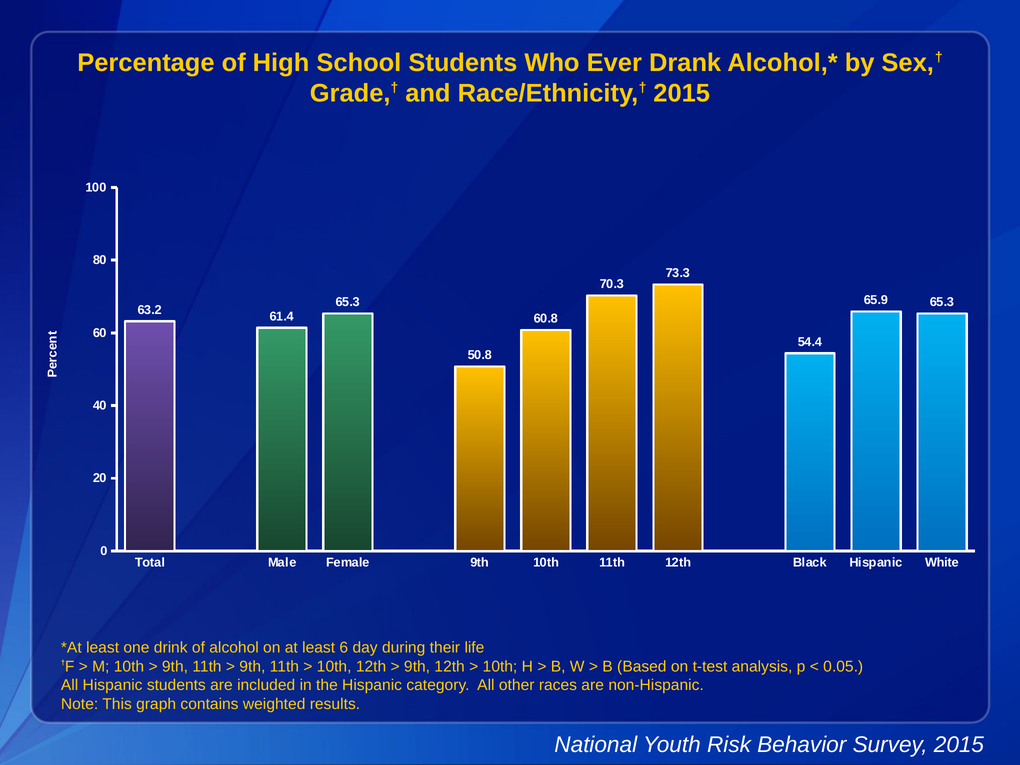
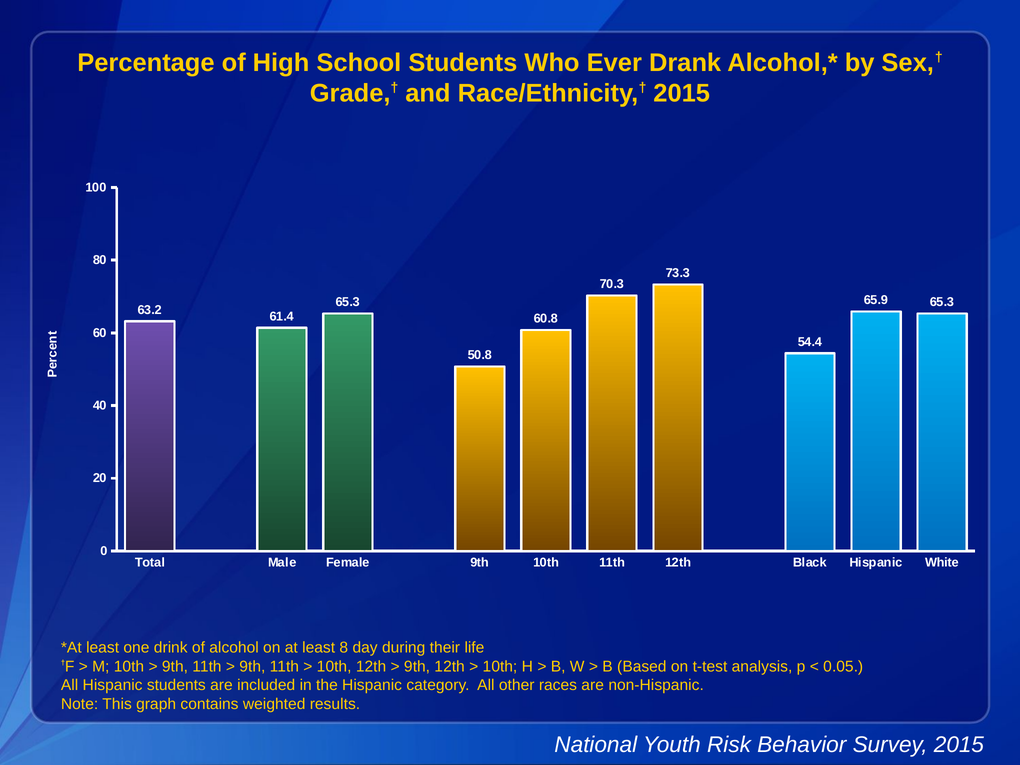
6: 6 -> 8 (344, 648)
